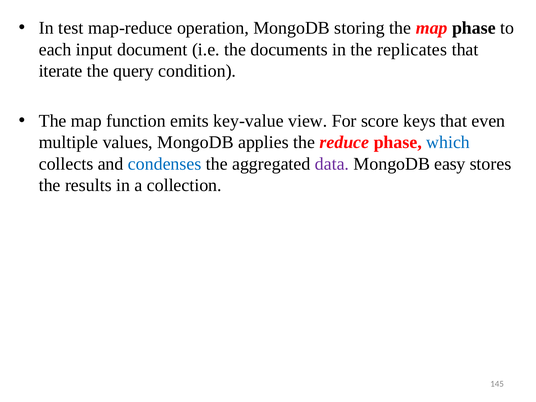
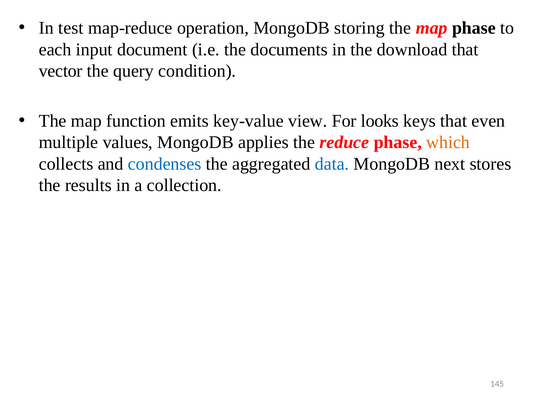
replicates: replicates -> download (412, 49)
iterate: iterate -> vector (61, 71)
score: score -> looks (380, 121)
which colour: blue -> orange (448, 142)
data colour: purple -> blue (332, 164)
easy: easy -> next (450, 164)
